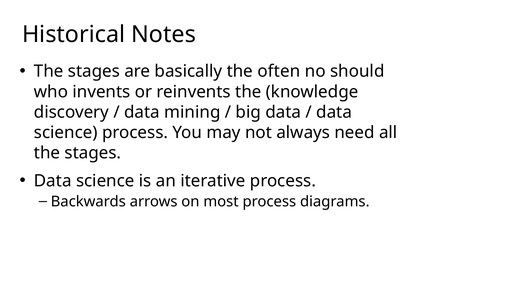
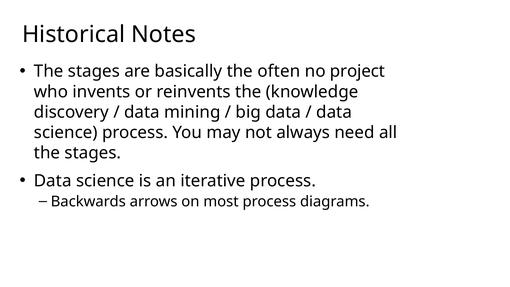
should: should -> project (357, 71)
